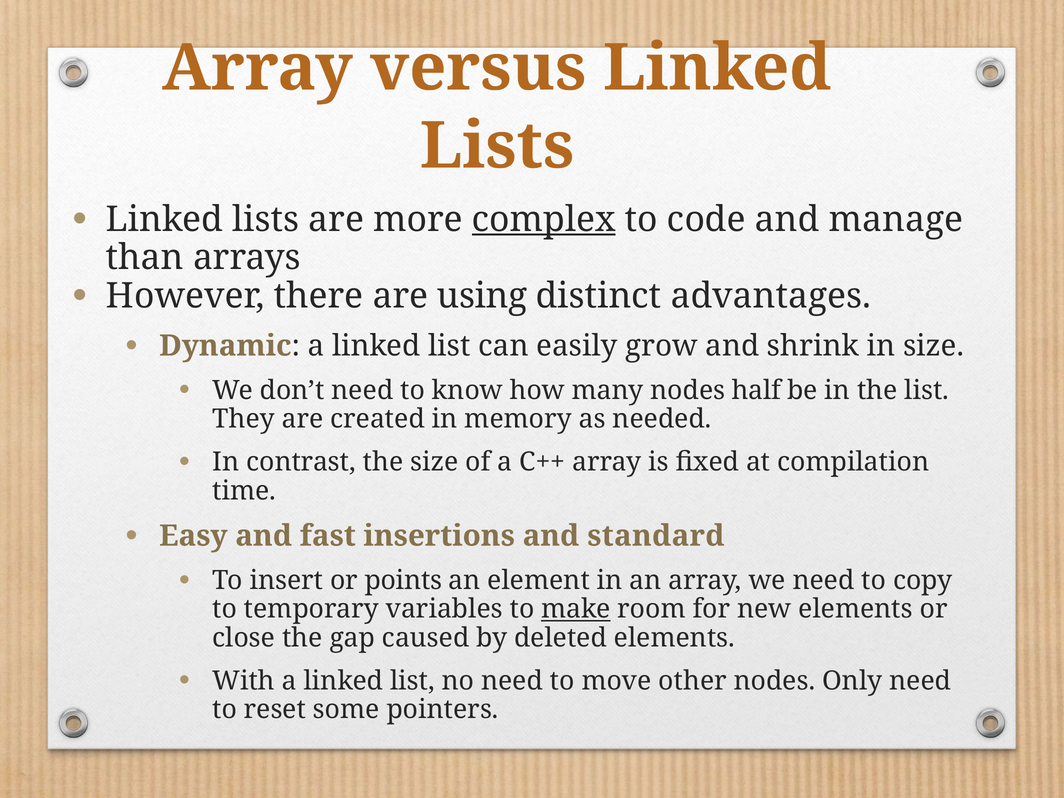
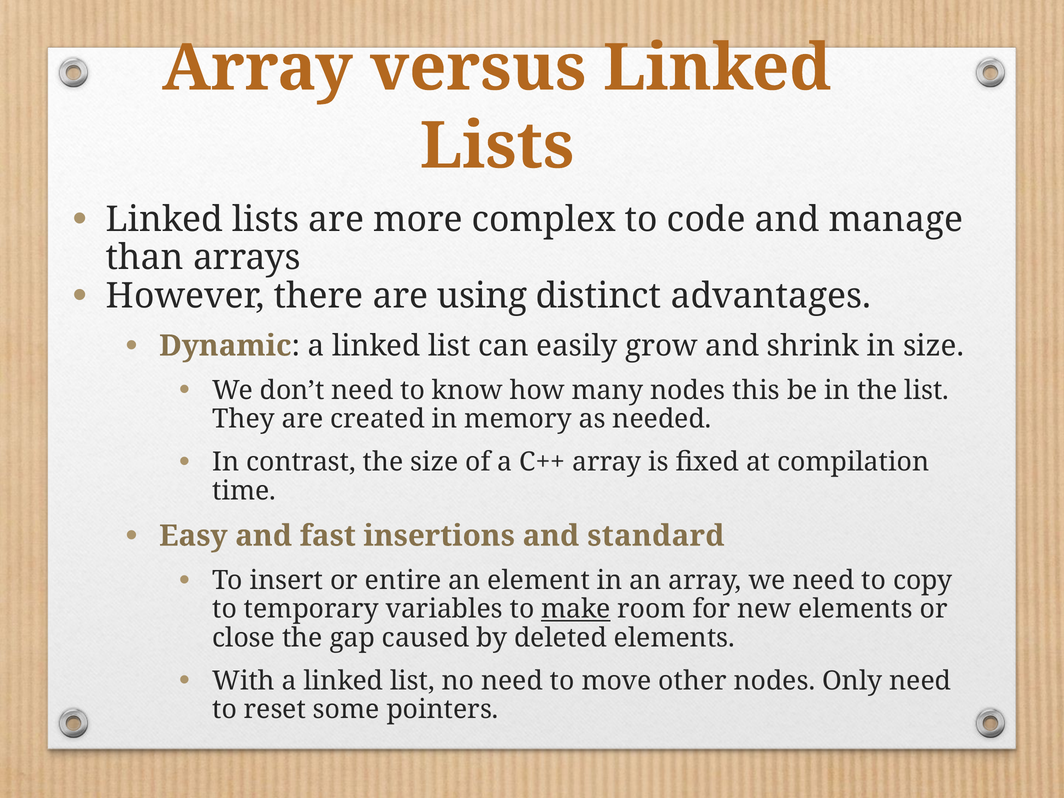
complex underline: present -> none (544, 219)
half: half -> this (756, 390)
points: points -> entire (403, 580)
